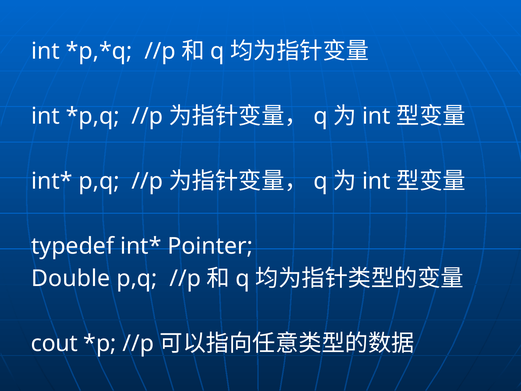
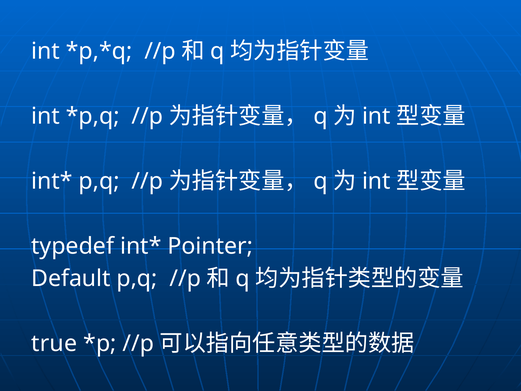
Double: Double -> Default (71, 278)
cout: cout -> true (54, 343)
